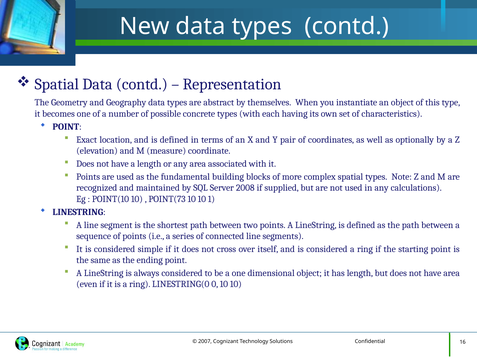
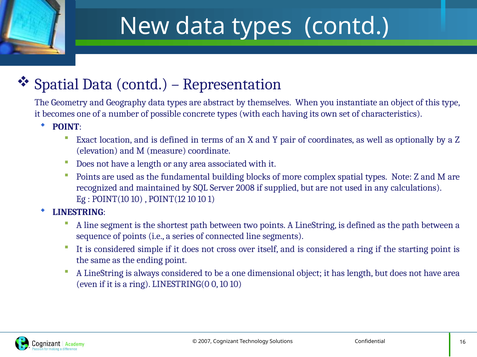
POINT(73: POINT(73 -> POINT(12 (167, 199)
